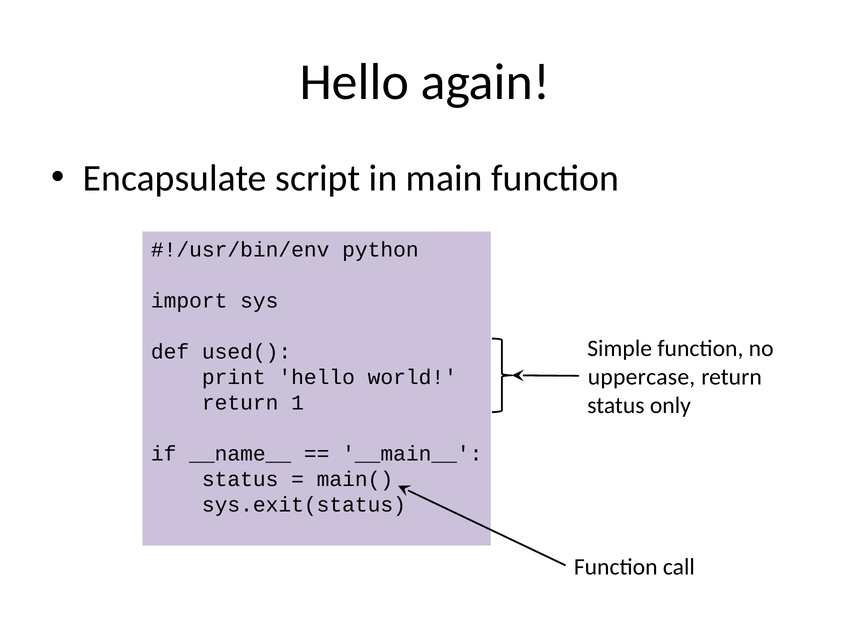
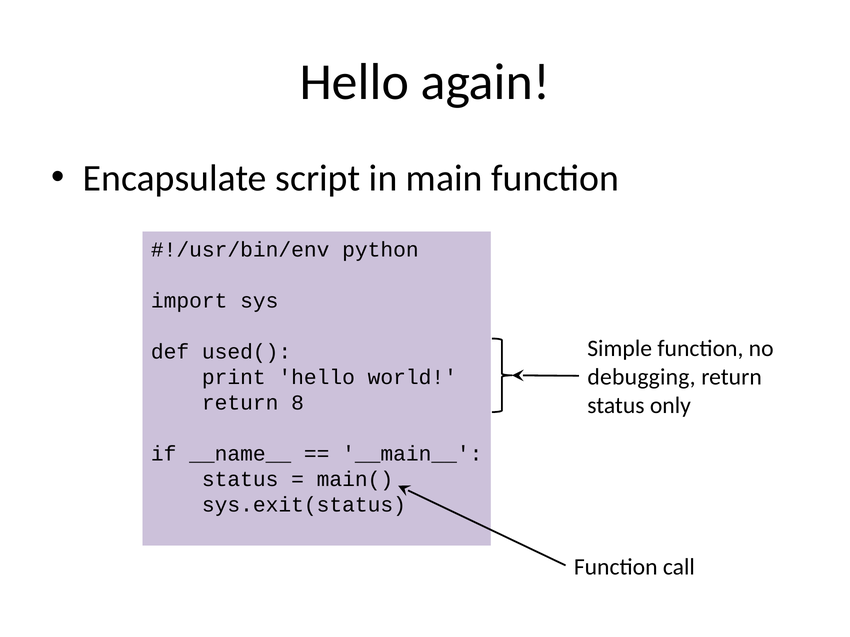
uppercase: uppercase -> debugging (642, 377)
1: 1 -> 8 (298, 403)
